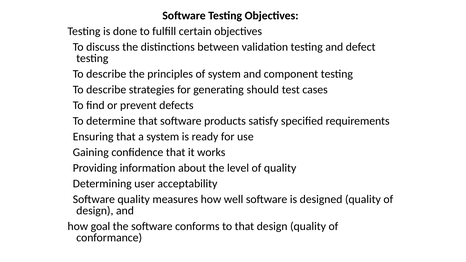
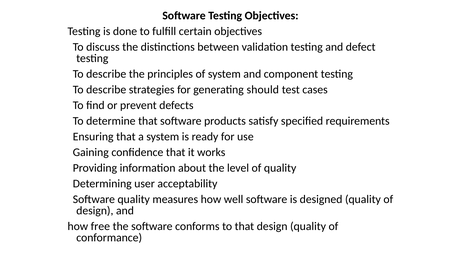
goal: goal -> free (100, 227)
